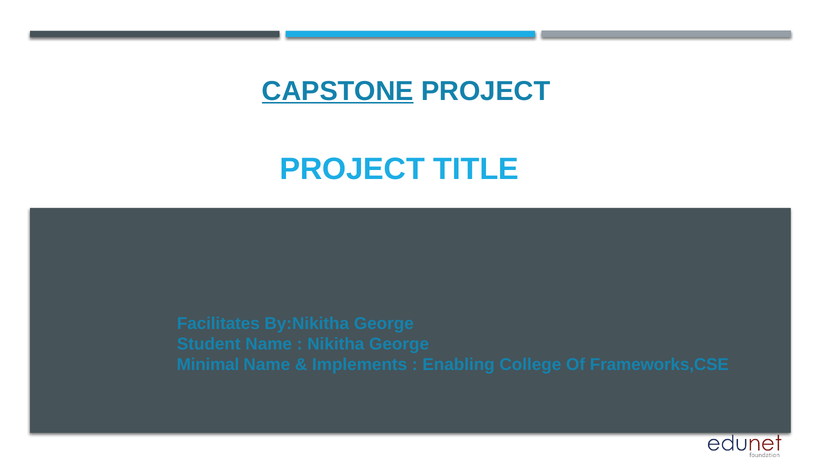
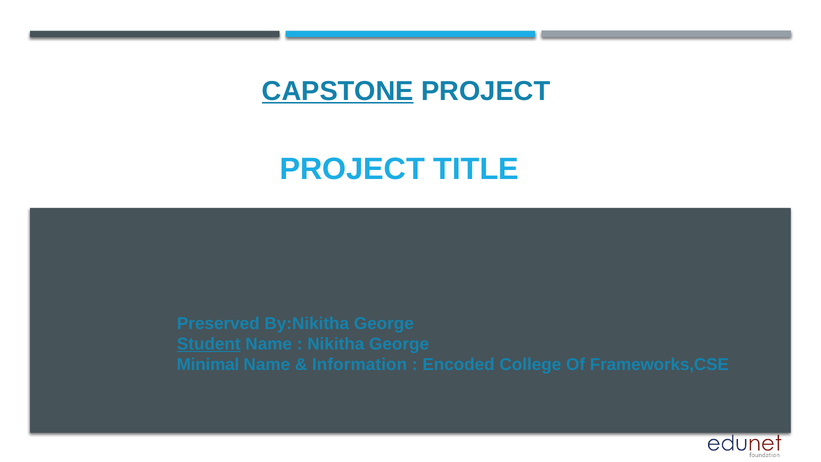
Facilitates: Facilitates -> Preserved (218, 323)
Student underline: none -> present (209, 344)
Implements: Implements -> Information (360, 364)
Enabling: Enabling -> Encoded (459, 364)
